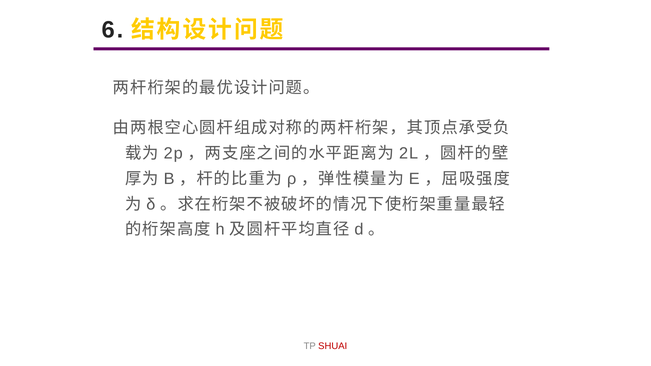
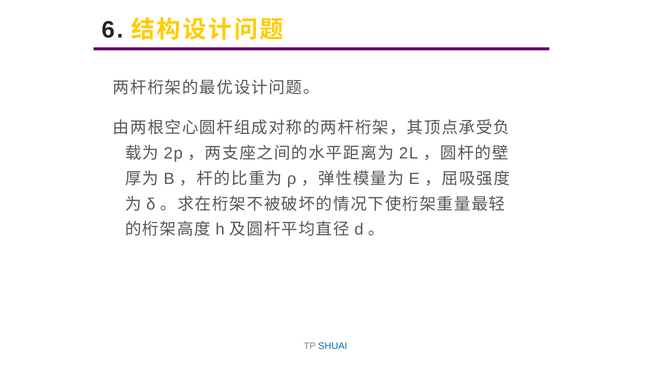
SHUAI colour: red -> blue (333, 346)
